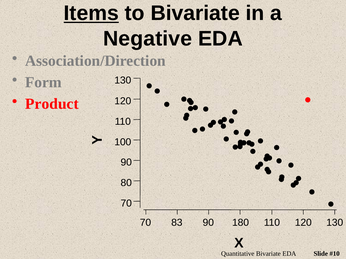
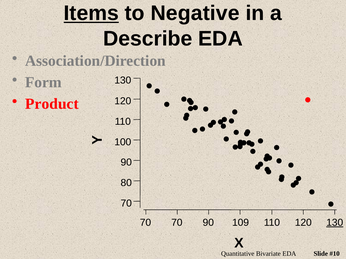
to Bivariate: Bivariate -> Negative (195, 13)
Negative: Negative -> Describe (148, 39)
70 83: 83 -> 70 (177, 223)
180: 180 -> 109 (241, 223)
130 underline: none -> present (335, 223)
